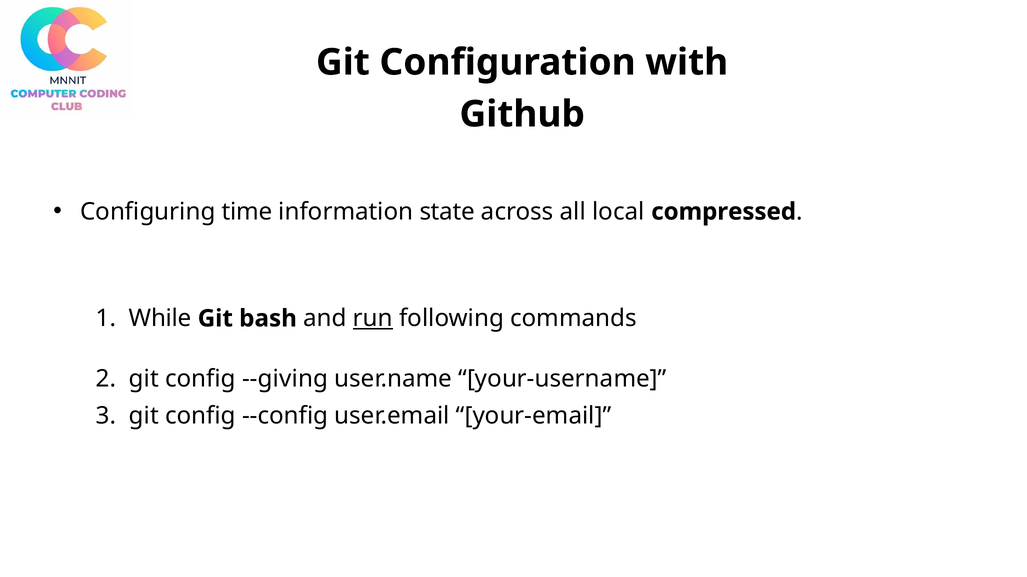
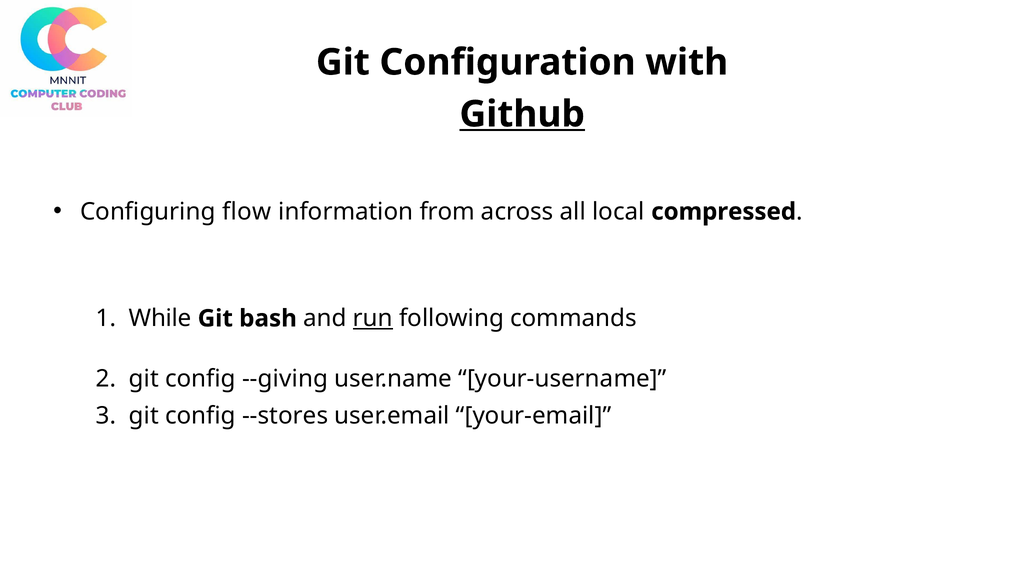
Github underline: none -> present (522, 114)
time: time -> flow (247, 212)
state: state -> from (447, 212)
--config: --config -> --stores (285, 416)
